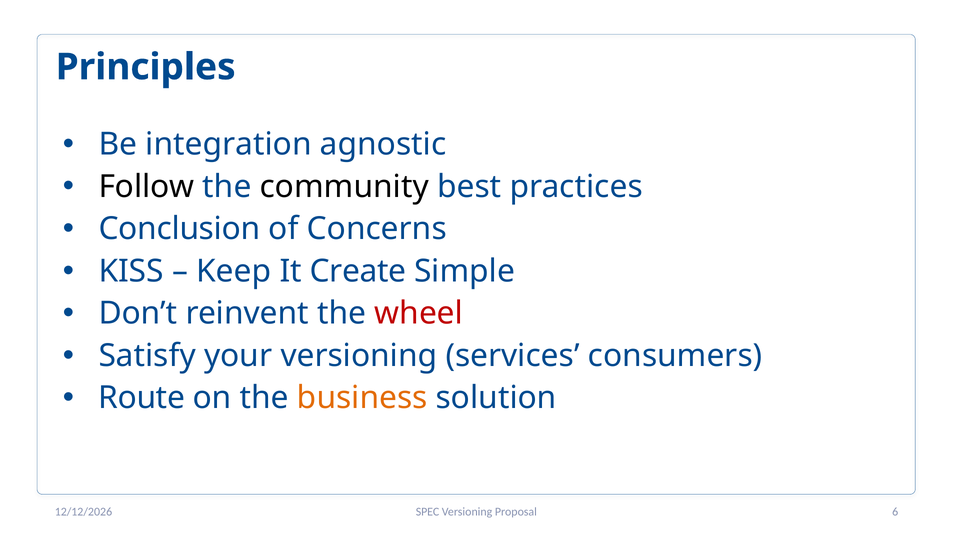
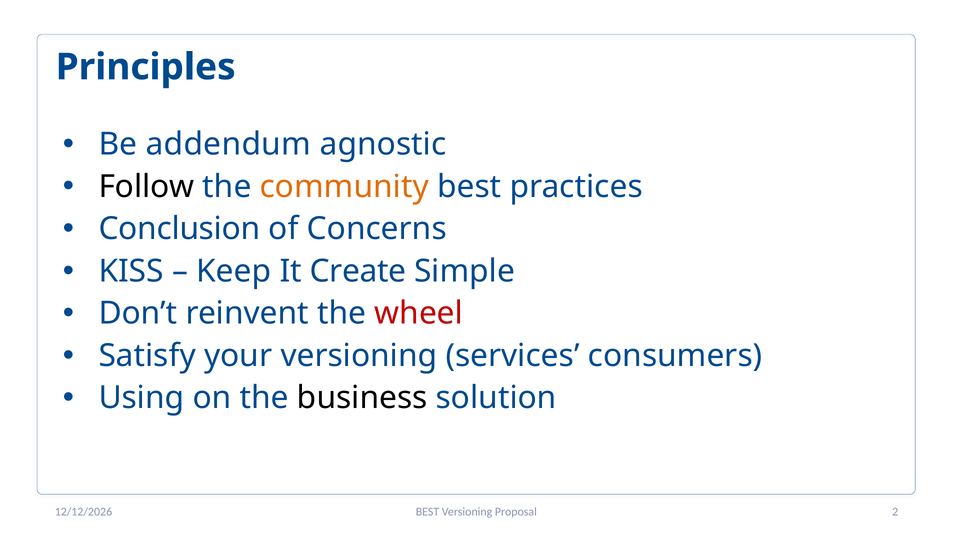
integration: integration -> addendum (228, 144)
community colour: black -> orange (344, 187)
Route: Route -> Using (141, 398)
business colour: orange -> black (362, 398)
SPEC: SPEC -> BEST (428, 512)
6: 6 -> 2 (895, 512)
